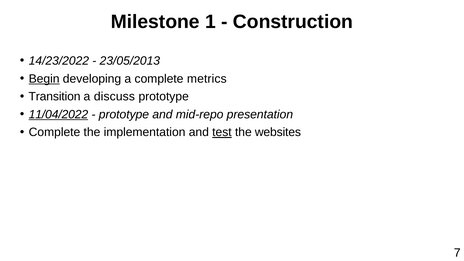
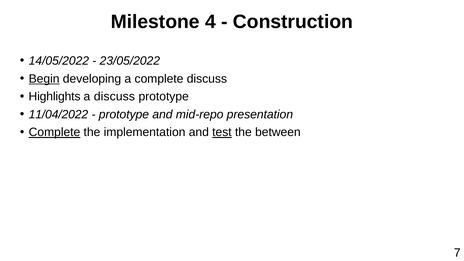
1: 1 -> 4 (210, 22)
14/23/2022: 14/23/2022 -> 14/05/2022 (59, 61)
23/05/2013: 23/05/2013 -> 23/05/2022 (130, 61)
complete metrics: metrics -> discuss (207, 79)
Transition: Transition -> Highlights (55, 97)
11/04/2022 underline: present -> none (58, 114)
Complete underline: none -> present (54, 132)
websites: websites -> between (278, 132)
